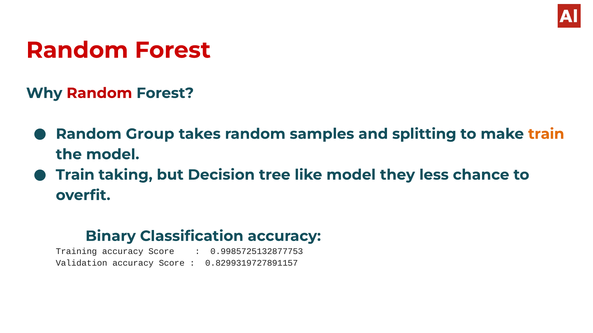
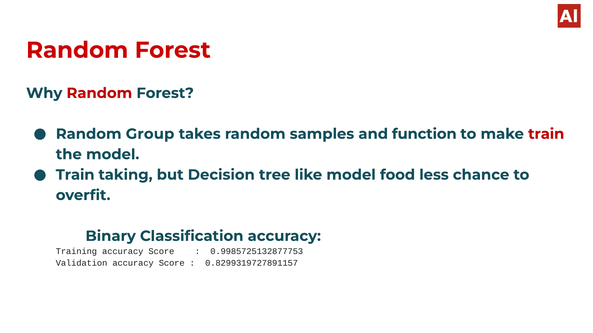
splitting: splitting -> function (424, 134)
train colour: orange -> red (546, 134)
they: they -> food (398, 175)
